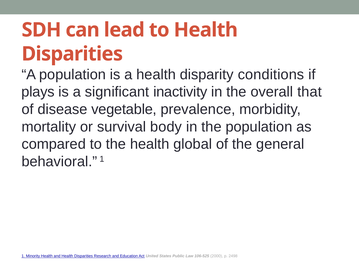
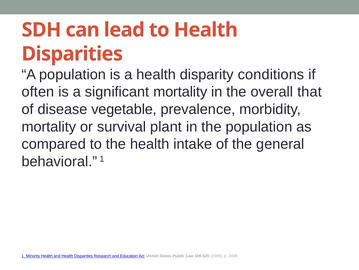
plays: plays -> often (38, 92)
significant inactivity: inactivity -> mortality (180, 92)
body: body -> plant (166, 126)
global: global -> intake (193, 144)
